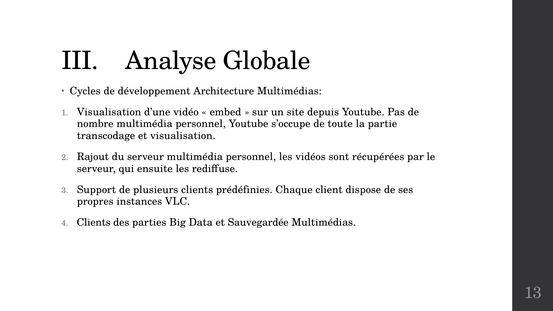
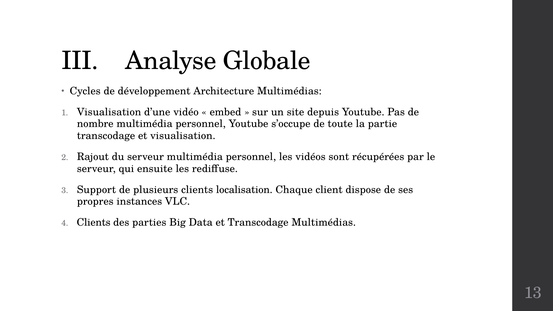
prédéfinies: prédéfinies -> localisation (244, 190)
et Sauvegardée: Sauvegardée -> Transcodage (258, 223)
